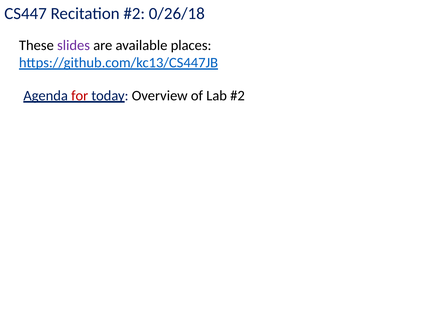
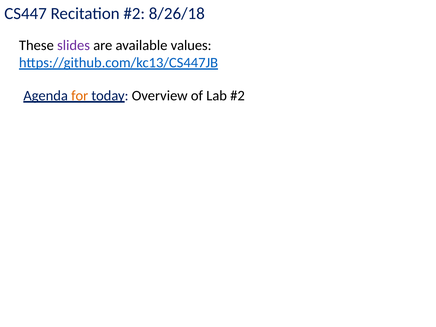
0/26/18: 0/26/18 -> 8/26/18 (177, 13)
places: places -> values (191, 45)
for colour: red -> orange (80, 96)
